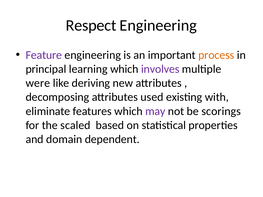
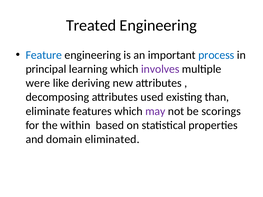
Respect: Respect -> Treated (91, 25)
Feature colour: purple -> blue (44, 55)
process colour: orange -> blue (216, 55)
with: with -> than (217, 97)
scaled: scaled -> within (75, 125)
dependent: dependent -> eliminated (112, 139)
